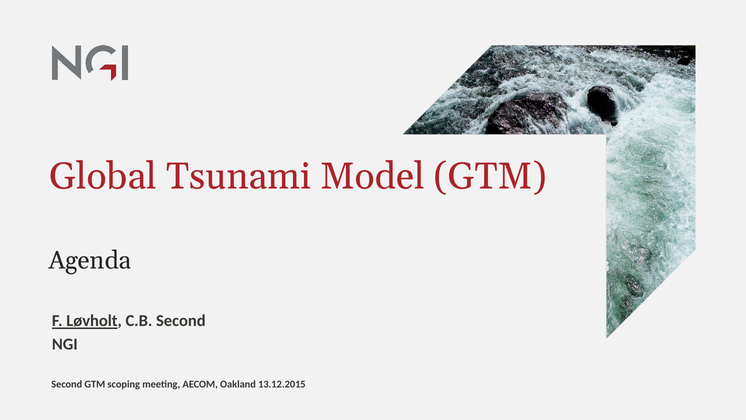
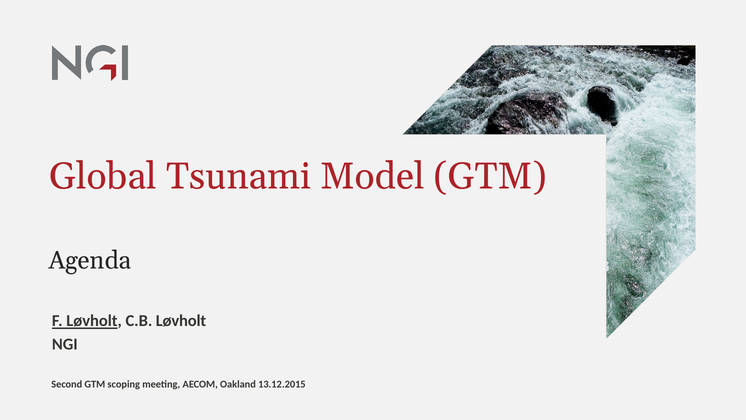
C.B Second: Second -> Løvholt (181, 321)
